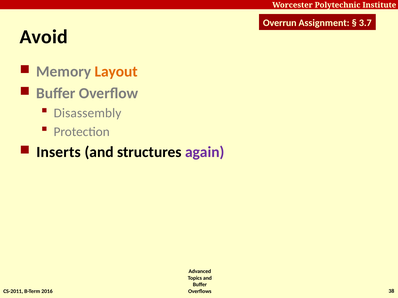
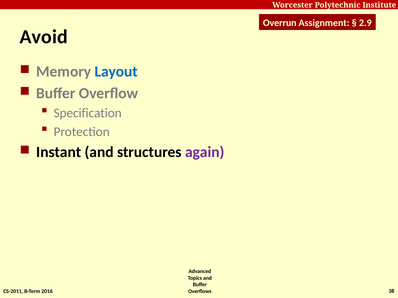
3.7: 3.7 -> 2.9 (365, 23)
Layout colour: orange -> blue (116, 72)
Disassembly: Disassembly -> Specification (88, 113)
Inserts: Inserts -> Instant (59, 152)
